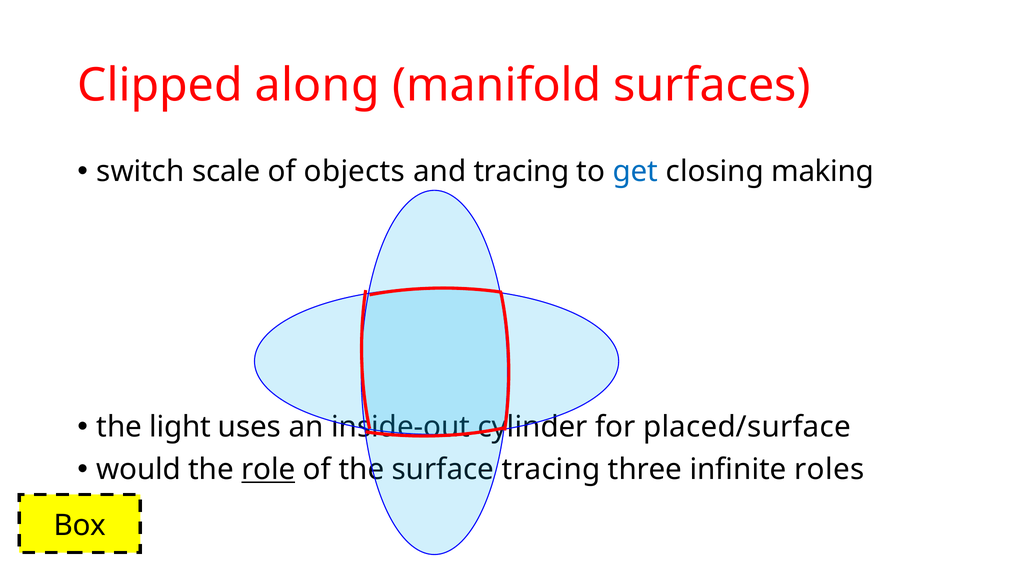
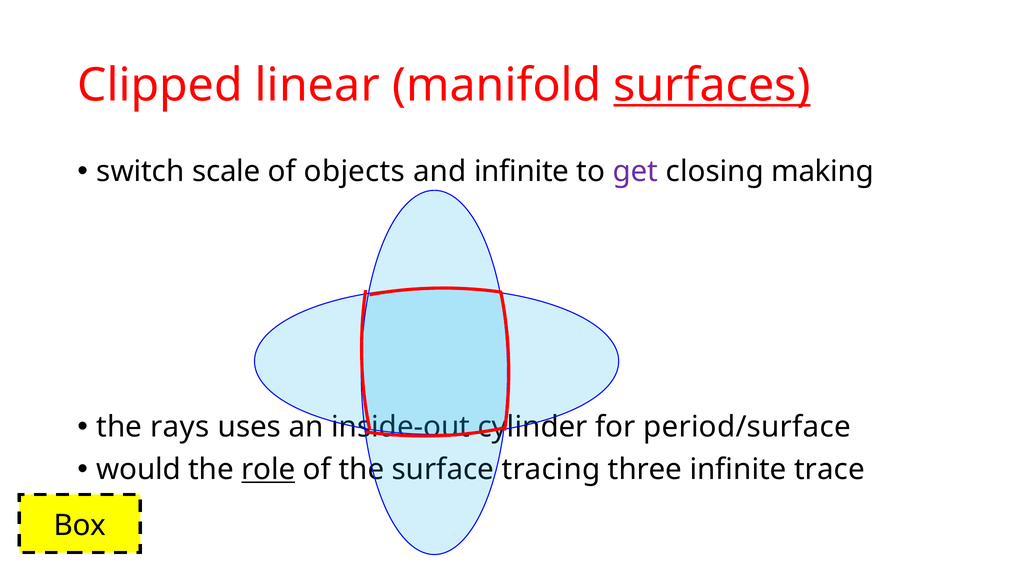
along: along -> linear (317, 85)
surfaces underline: none -> present (712, 85)
and tracing: tracing -> infinite (522, 172)
get colour: blue -> purple (635, 172)
light: light -> rays (180, 427)
placed/surface: placed/surface -> period/surface (747, 427)
roles: roles -> trace (829, 470)
